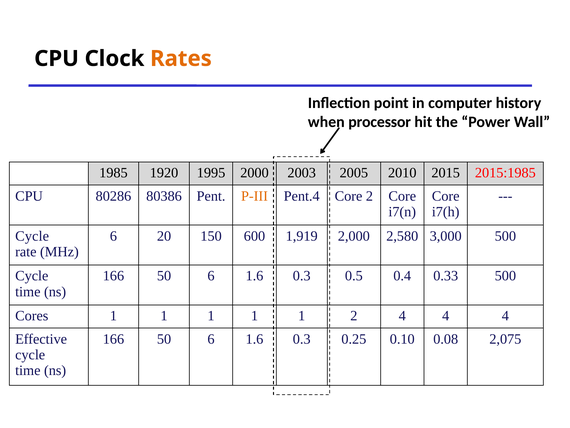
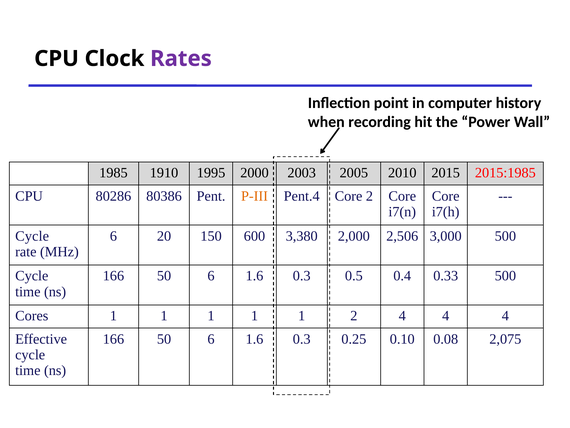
Rates colour: orange -> purple (181, 59)
processor: processor -> recording (380, 122)
1920: 1920 -> 1910 (164, 173)
1,919: 1,919 -> 3,380 (302, 236)
2,580: 2,580 -> 2,506 (402, 236)
